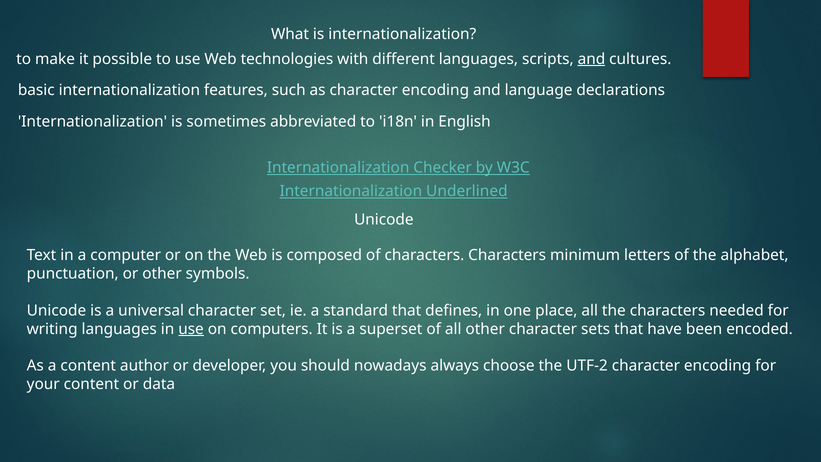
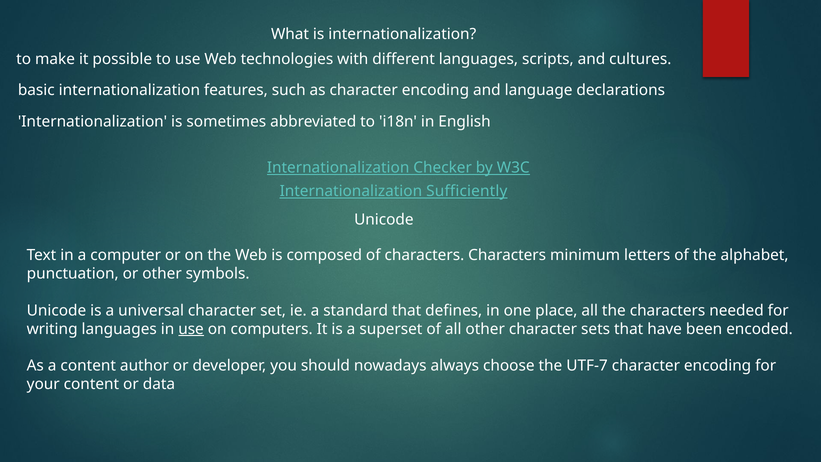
and underline: present -> none (591, 59)
Underlined: Underlined -> Sufficiently (467, 191)
UTF-2: UTF-2 -> UTF-7 (587, 366)
